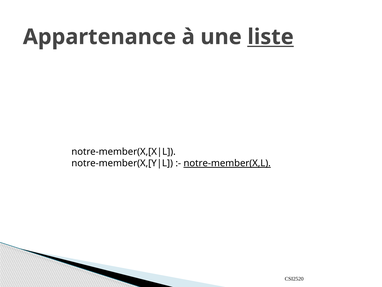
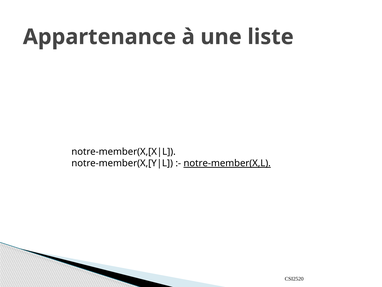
liste underline: present -> none (271, 37)
